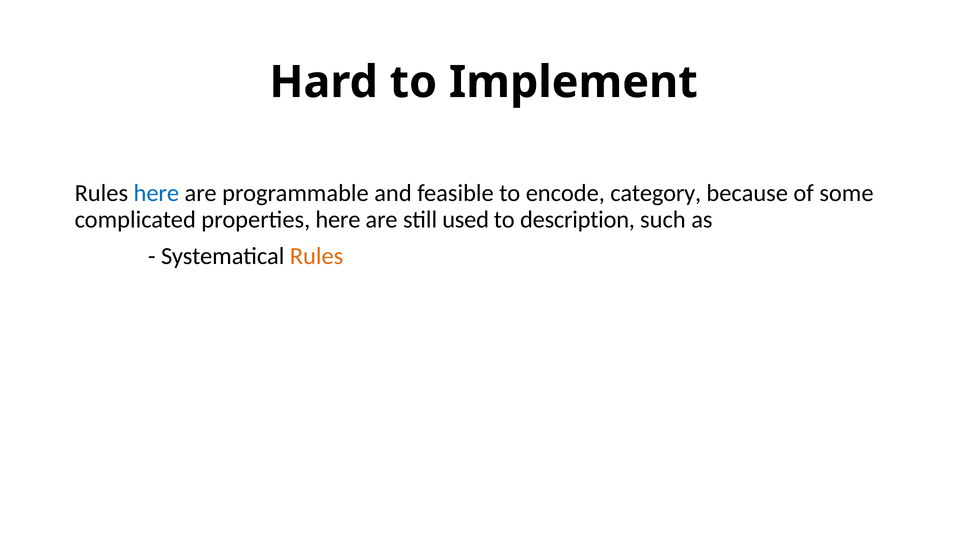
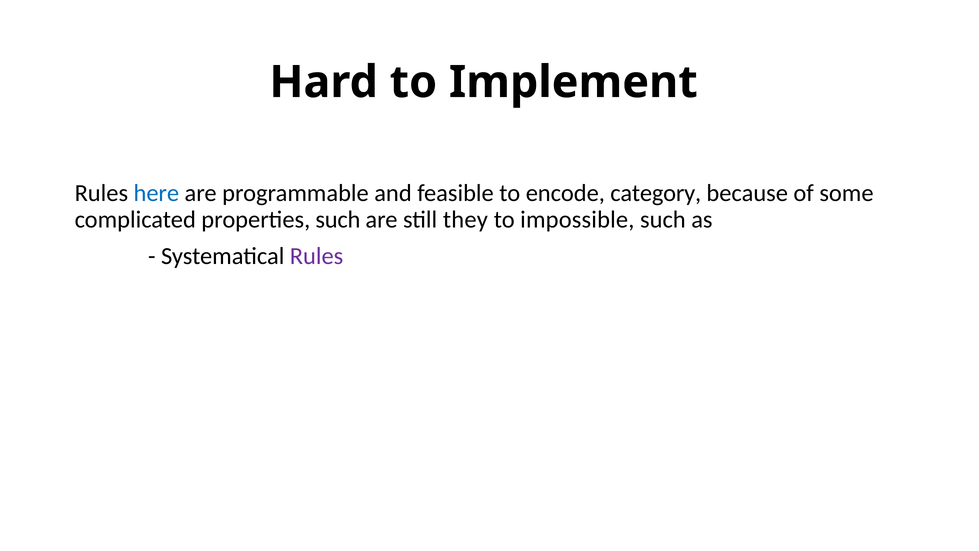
properties here: here -> such (338, 219)
used: used -> they (465, 219)
description: description -> impossible (577, 219)
Rules colour: orange -> purple (317, 256)
